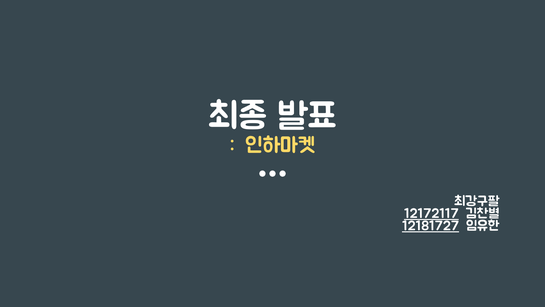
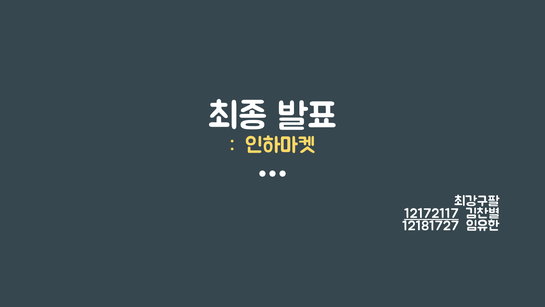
12181727 underline: present -> none (431, 226)
